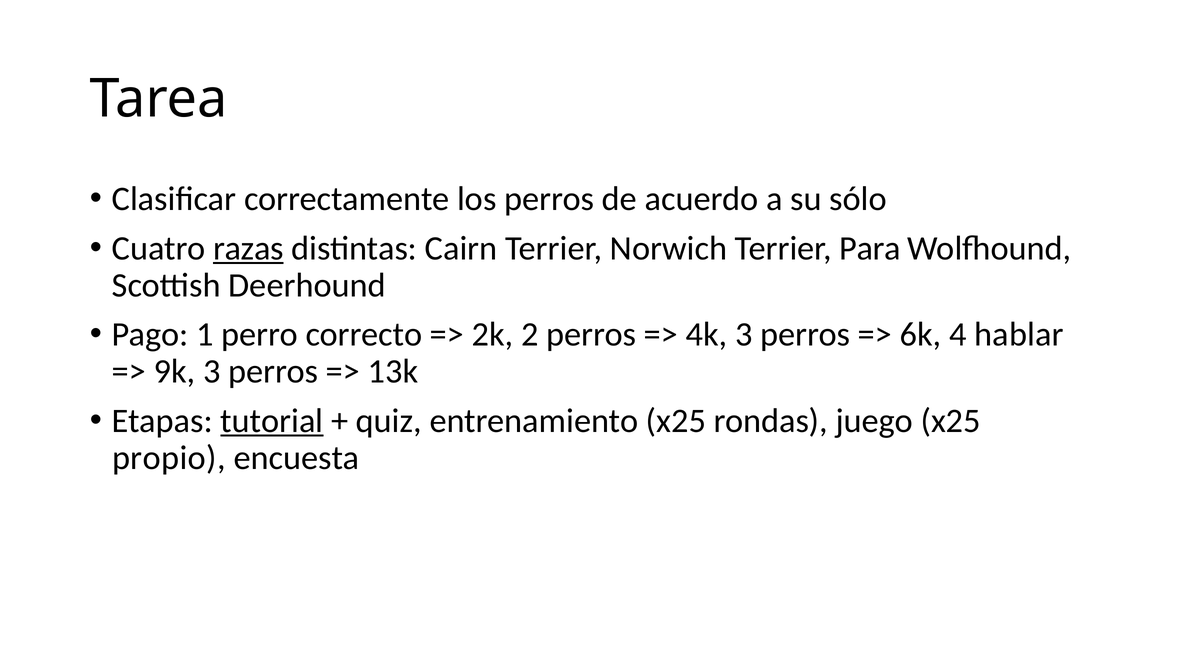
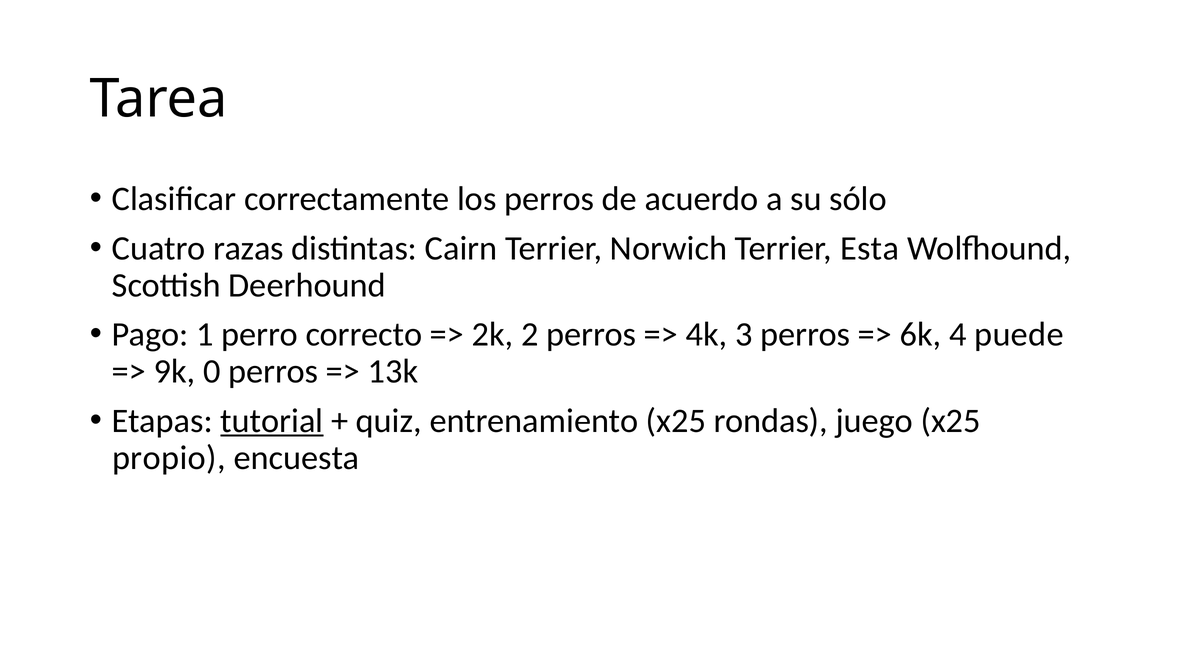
razas underline: present -> none (248, 248)
Para: Para -> Esta (870, 248)
hablar: hablar -> puede (1019, 335)
9k 3: 3 -> 0 (212, 372)
